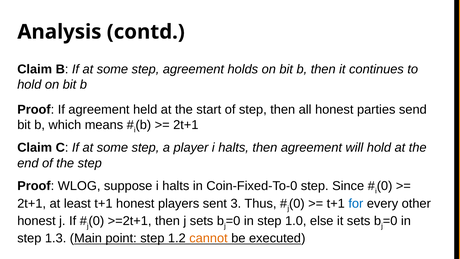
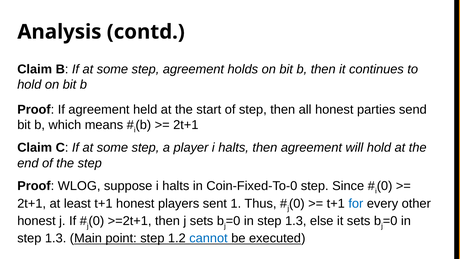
3: 3 -> 1 (236, 203)
1.0: 1.0 -> 1.3 (296, 221)
cannot colour: orange -> blue (208, 238)
